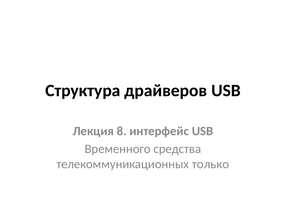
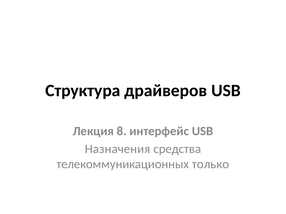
Временного: Временного -> Назначения (118, 149)
